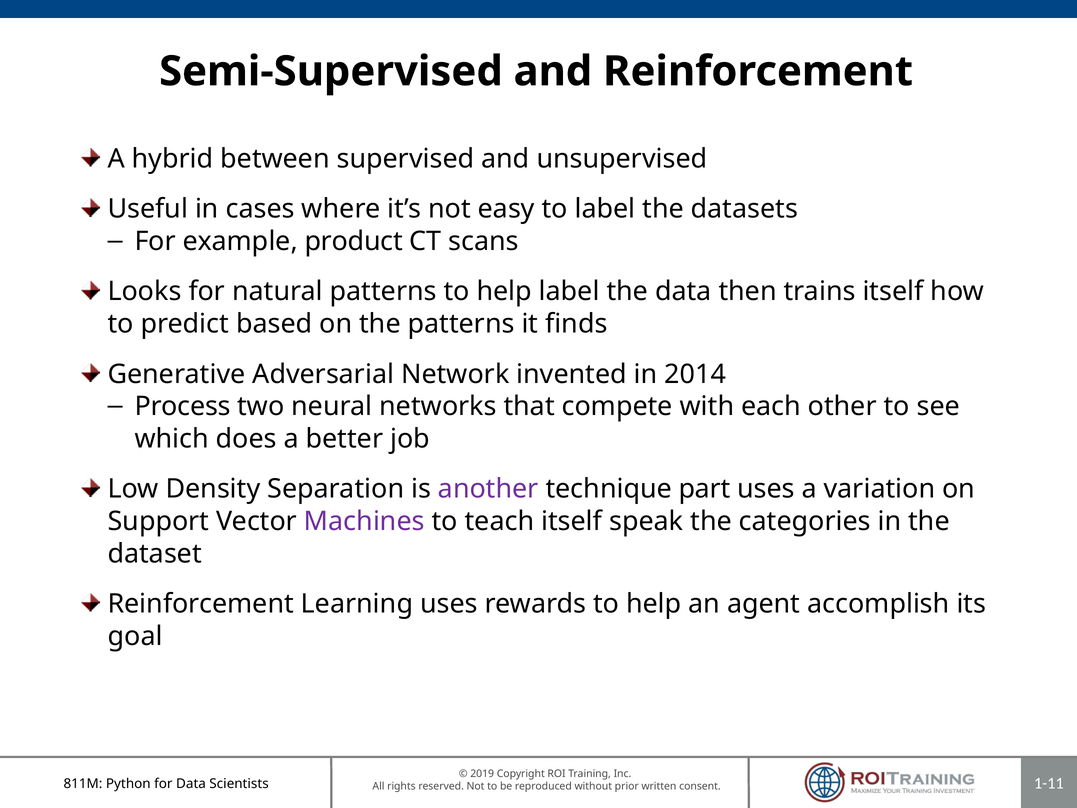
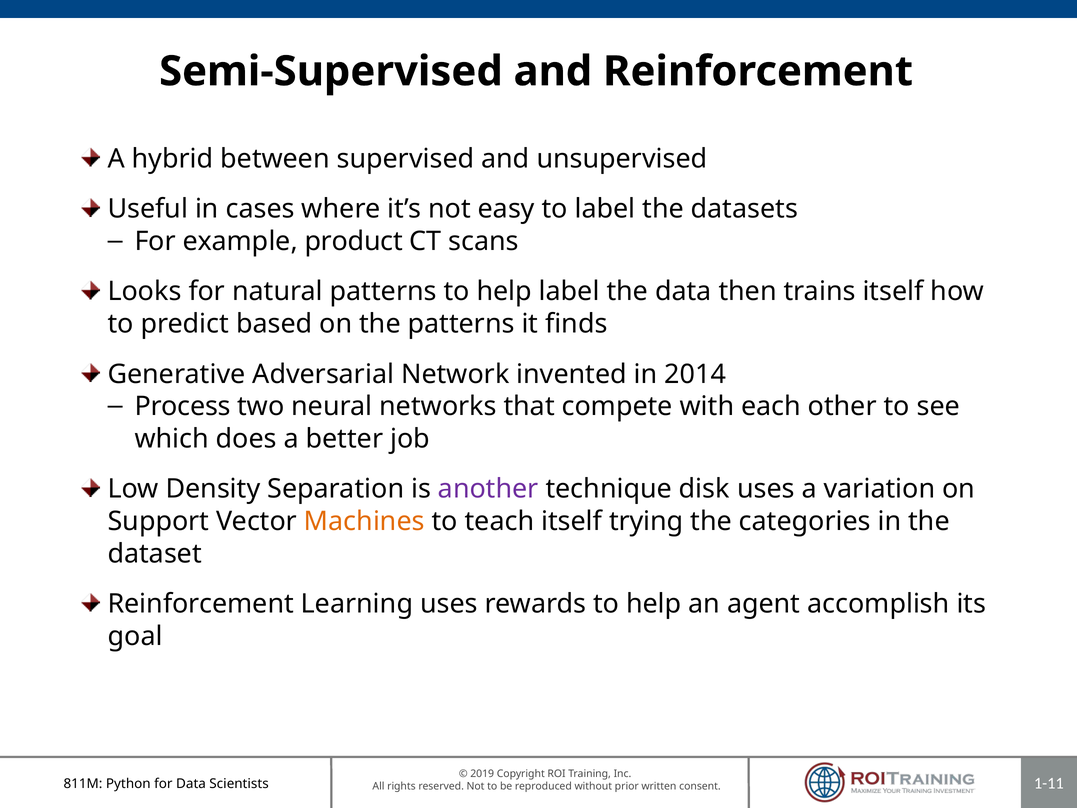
part: part -> disk (704, 489)
Machines colour: purple -> orange (364, 521)
speak: speak -> trying (646, 521)
